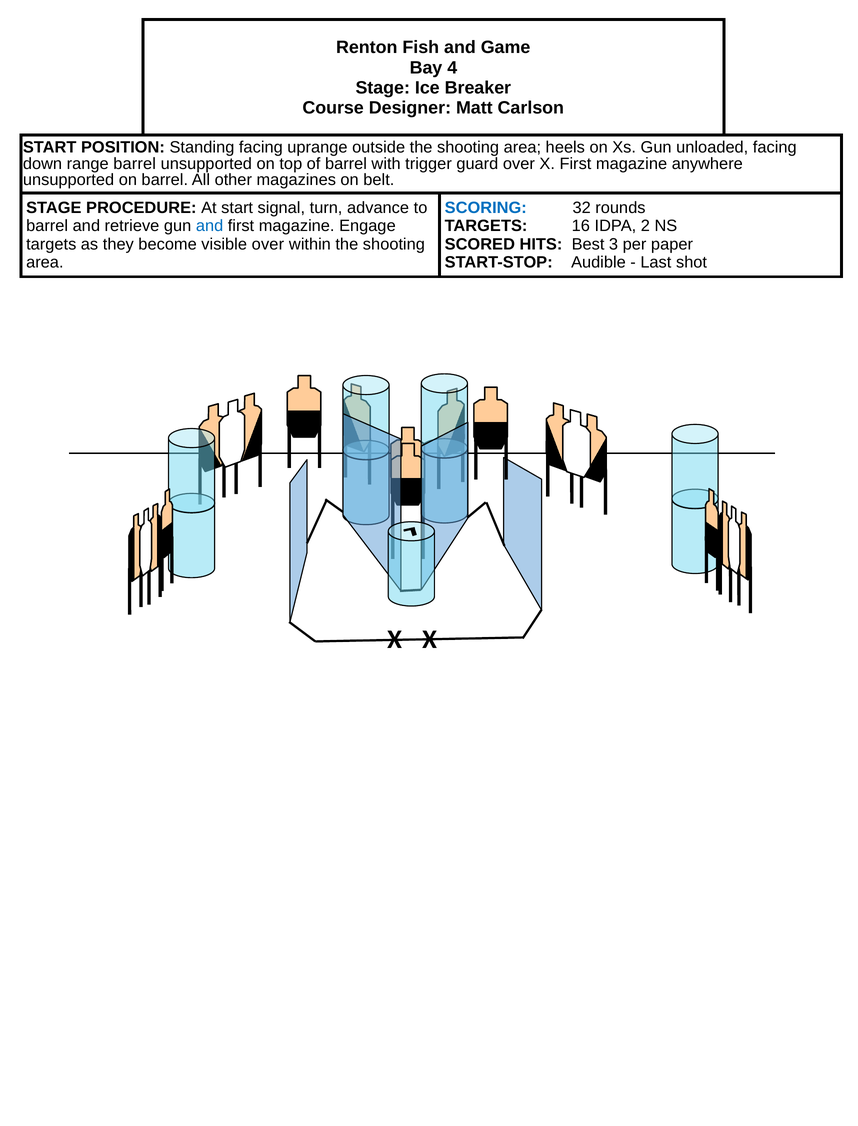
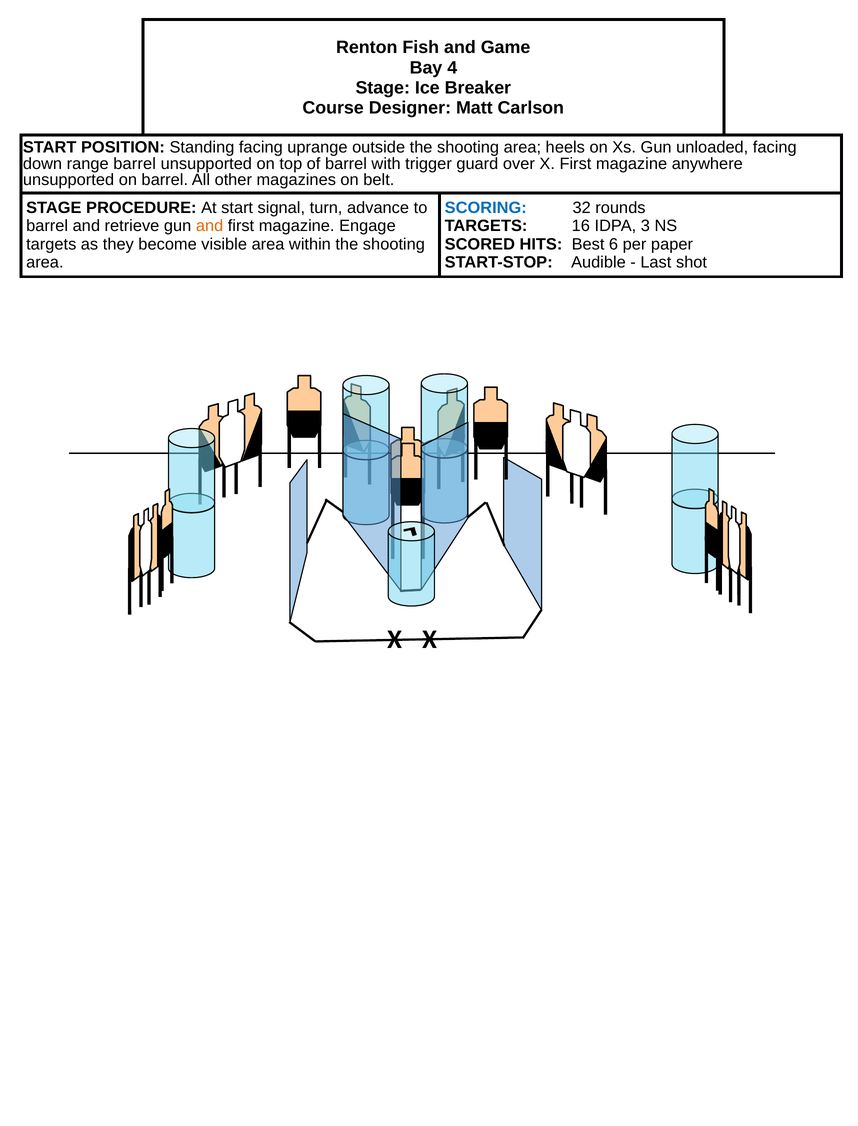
and colour: blue -> orange (210, 226)
2: 2 -> 3 (645, 226)
visible over: over -> area (268, 244)
3: 3 -> 6 (614, 244)
